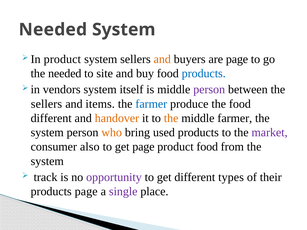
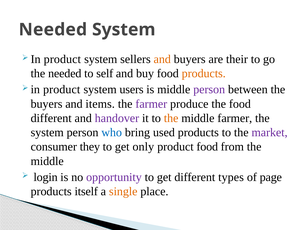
are page: page -> their (237, 59)
site: site -> self (105, 74)
products colour: blue -> orange (204, 74)
vendors: vendors -> product (62, 90)
itself: itself -> users (132, 90)
sellers: sellers -> buyers (47, 104)
farmer colour: blue -> purple (151, 104)
handover colour: orange -> purple (117, 118)
who colour: orange -> blue (112, 133)
also: also -> they (90, 147)
get page: page -> only (143, 147)
system: system -> middle (47, 161)
track: track -> login (46, 177)
their: their -> page (271, 177)
products page: page -> itself (86, 192)
single colour: purple -> orange (123, 192)
